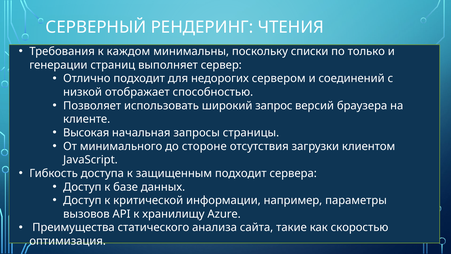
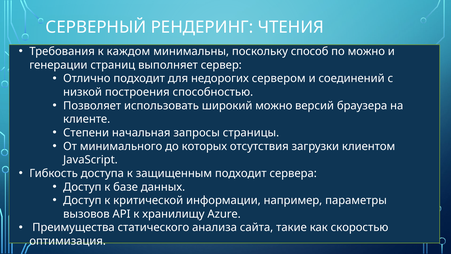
списки: списки -> способ (310, 51)
по только: только -> можно (366, 51)
отображает: отображает -> построения (137, 92)
широкий запрос: запрос -> можно (274, 106)
Высокая: Высокая -> Степени (86, 133)
стороне: стороне -> которых (204, 146)
